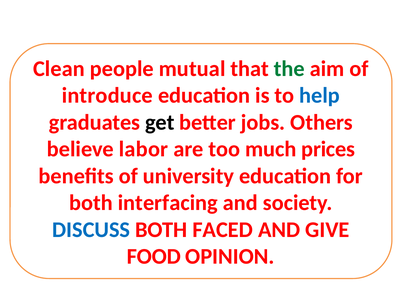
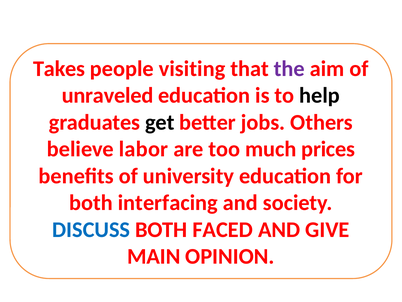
Clean: Clean -> Takes (59, 69)
mutual: mutual -> visiting (192, 69)
the colour: green -> purple (289, 69)
introduce: introduce -> unraveled (108, 95)
help colour: blue -> black (319, 95)
FOOD: FOOD -> MAIN (154, 256)
